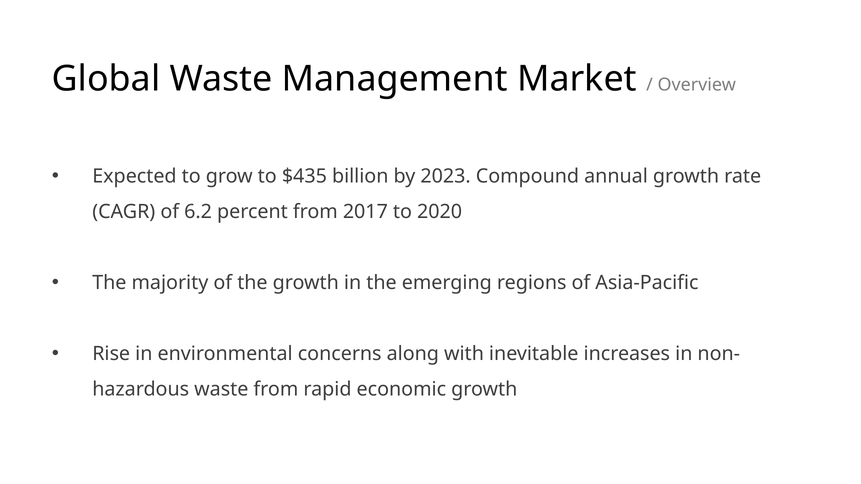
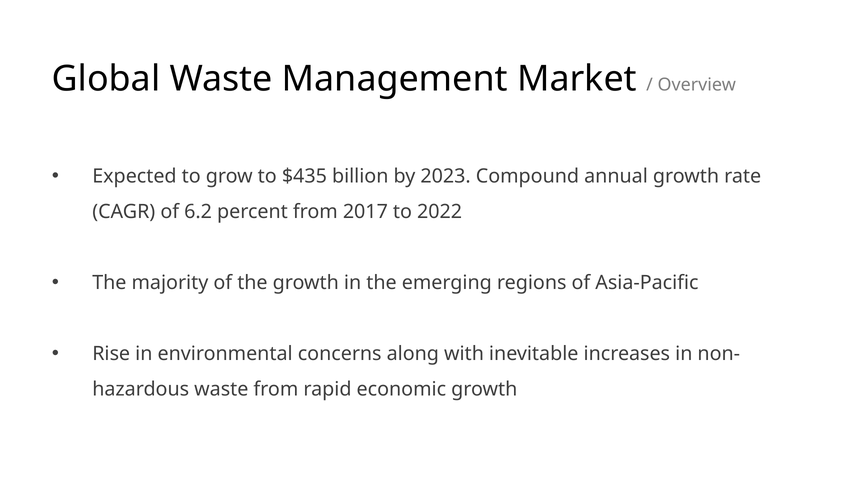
2020: 2020 -> 2022 (440, 212)
